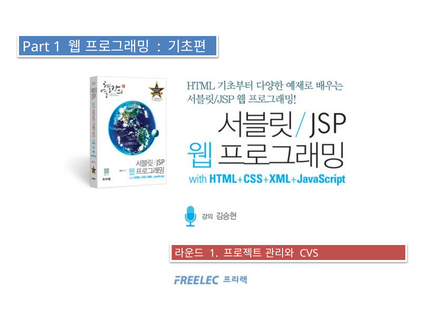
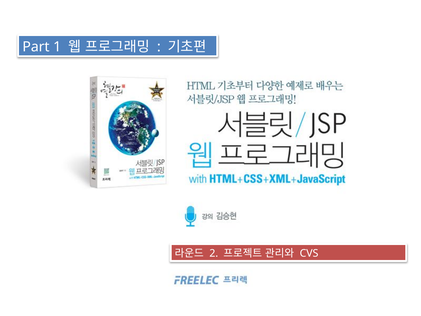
1: 1 -> 2 (214, 253)
